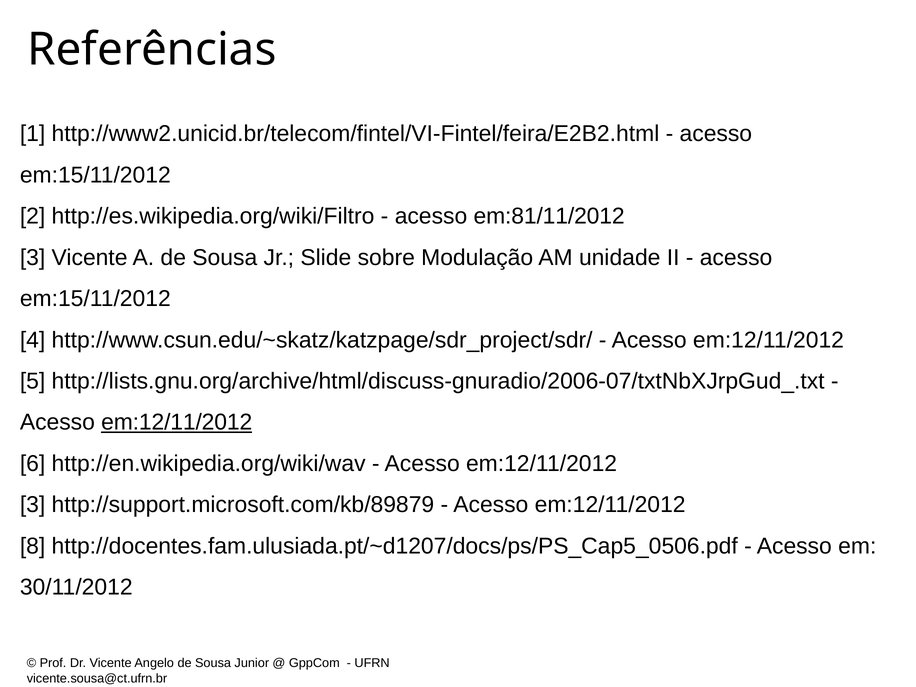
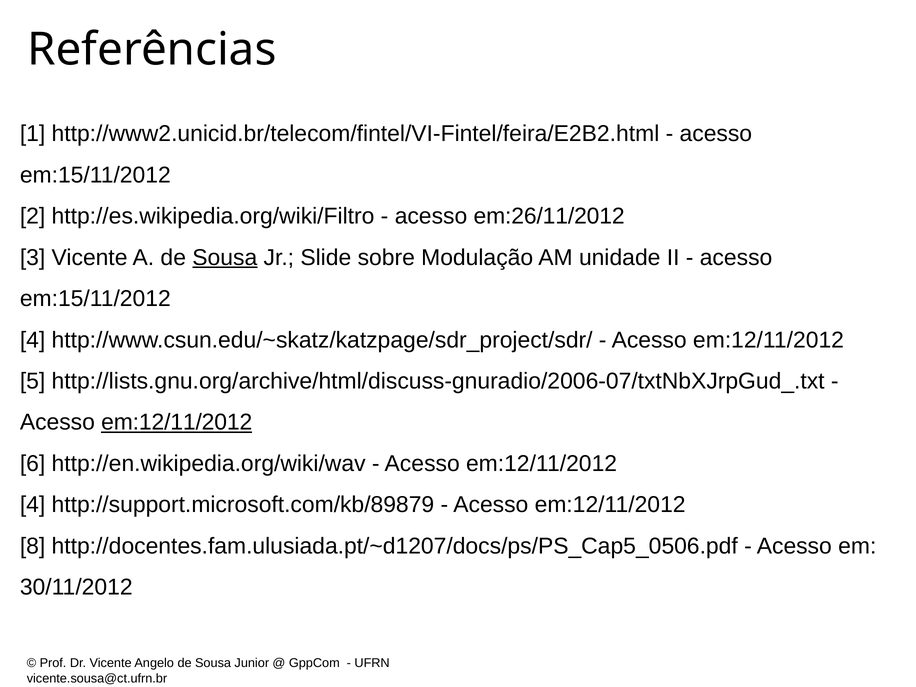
em:81/11/2012: em:81/11/2012 -> em:26/11/2012 (549, 216)
Sousa underline: none -> present (225, 258)
3: 3 -> 4 (33, 505)
